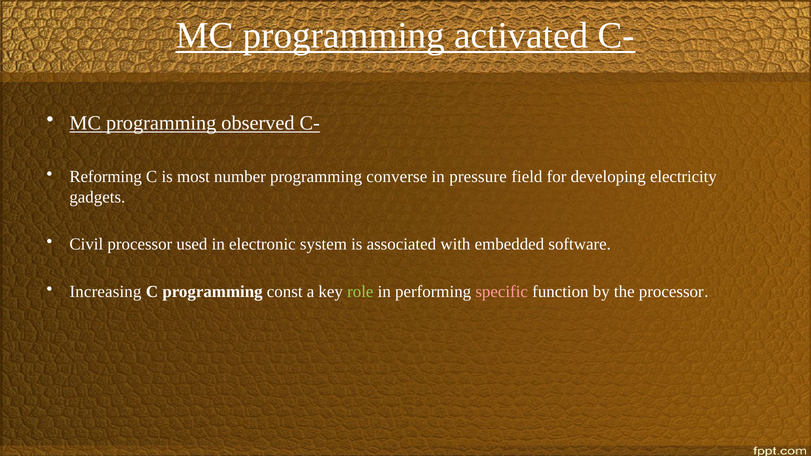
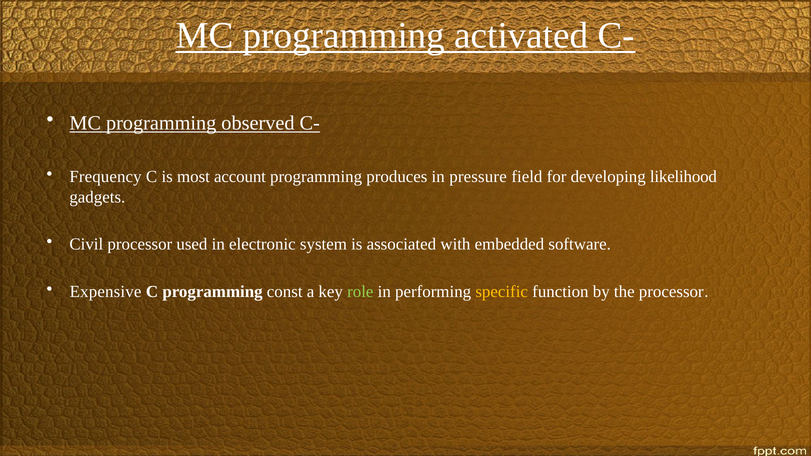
Reforming: Reforming -> Frequency (106, 177)
number: number -> account (240, 177)
converse: converse -> produces (397, 177)
electricity: electricity -> likelihood (683, 177)
Increasing: Increasing -> Expensive (106, 292)
specific colour: pink -> yellow (502, 292)
